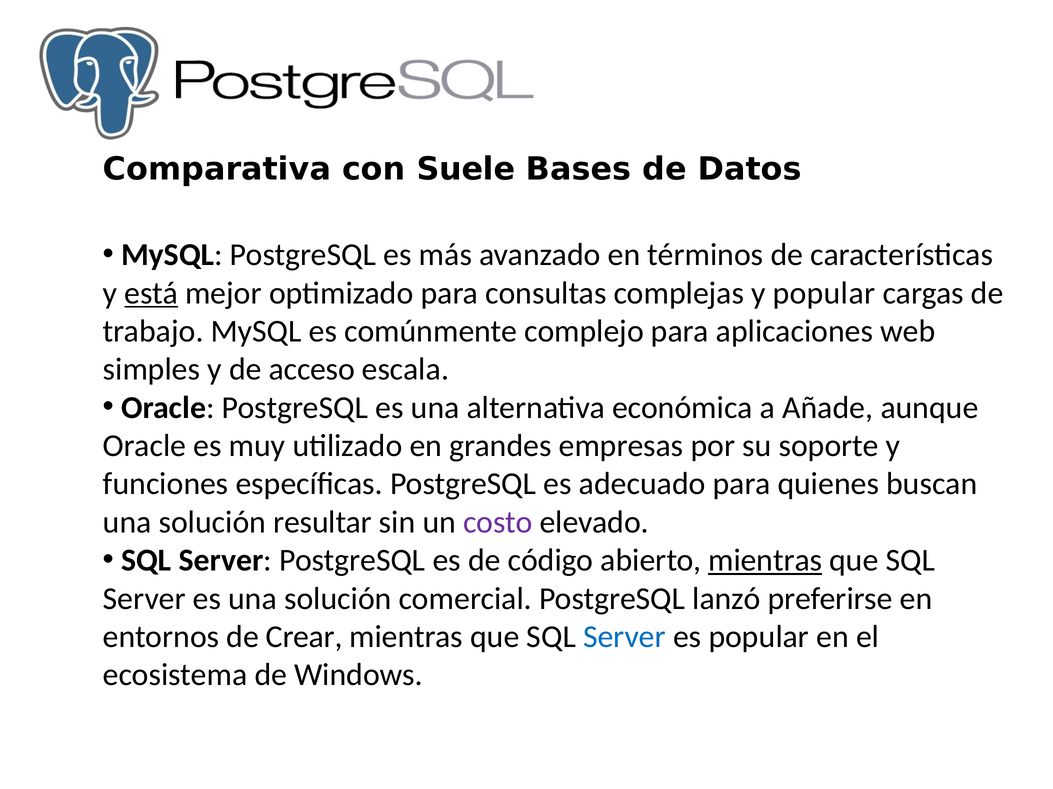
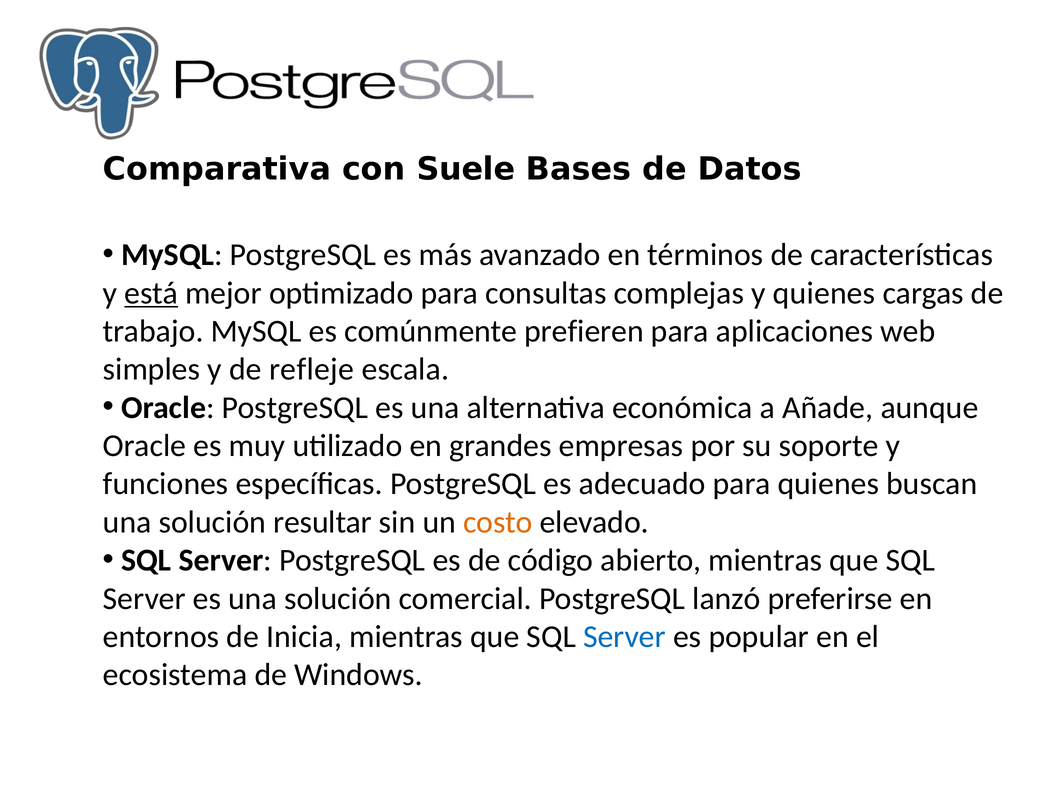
y popular: popular -> quienes (824, 293)
complejo: complejo -> prefieren (584, 331)
acceso: acceso -> refleje (312, 369)
costo colour: purple -> orange (498, 522)
mientras underline: present -> none (765, 560)
Crear: Crear -> Inicia (304, 637)
